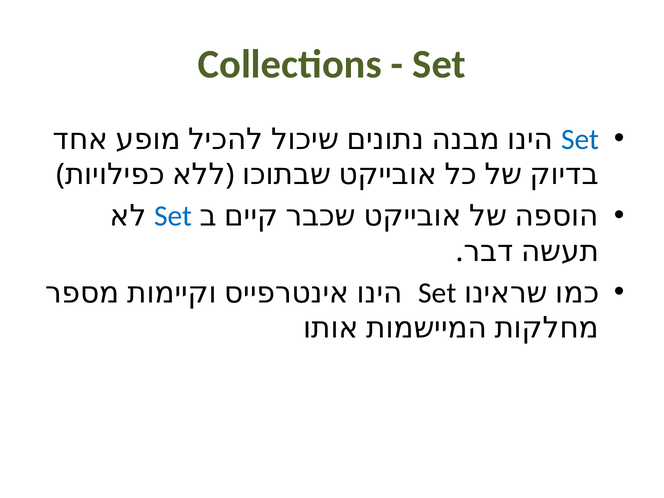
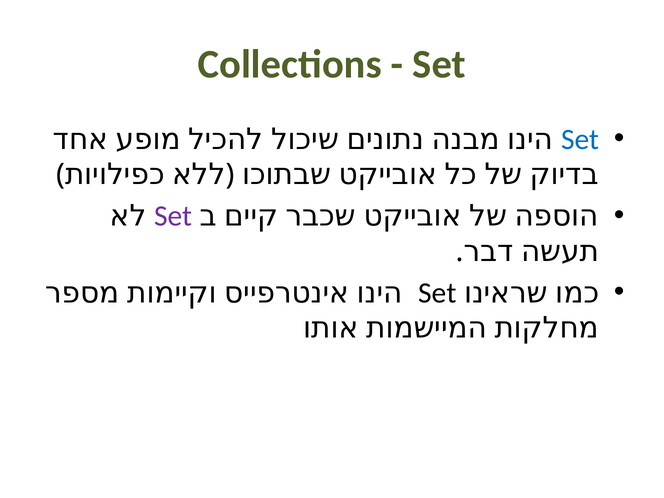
Set colour: blue -> purple (173, 216)
